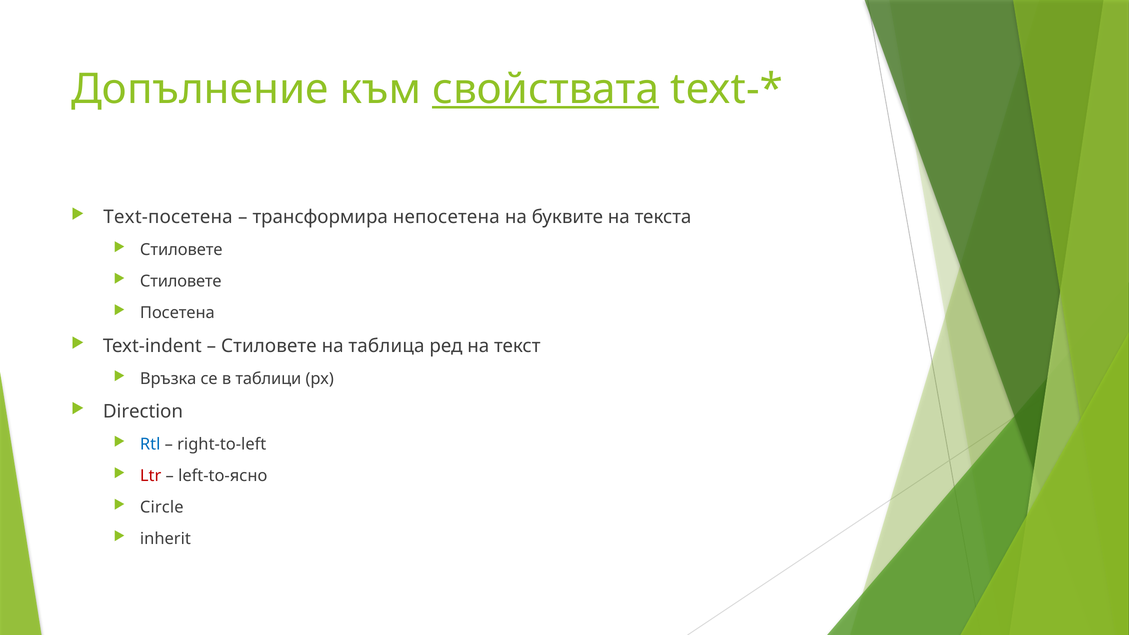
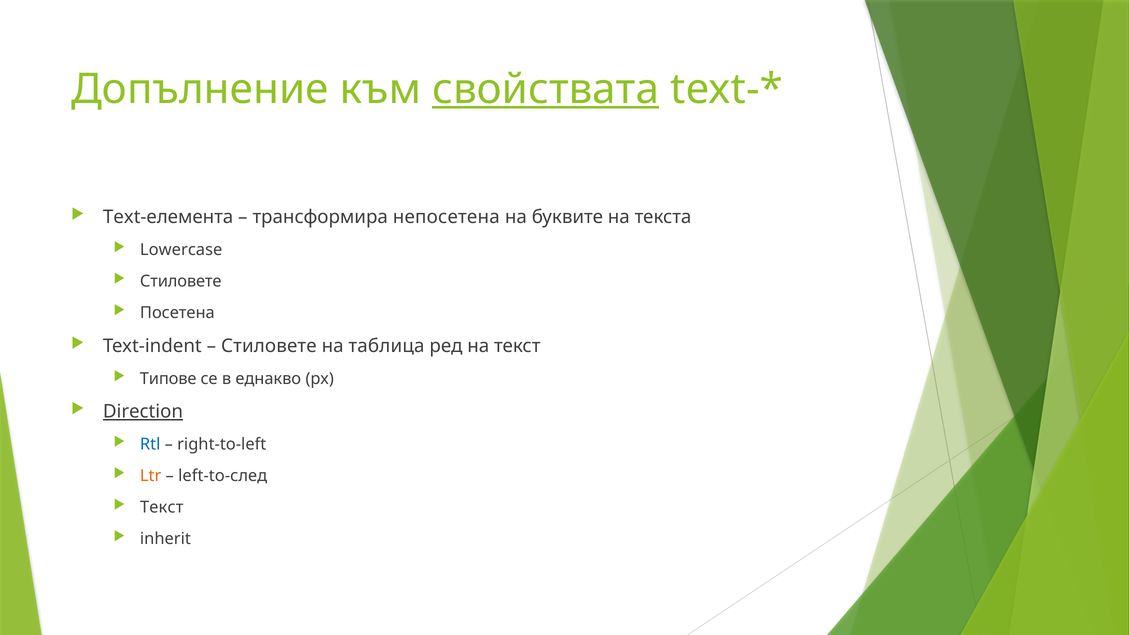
Text-посетена: Text-посетена -> Text-елемента (168, 217)
Стиловете: Стиловете -> Lowercase (181, 250)
Връзка: Връзка -> Типове (168, 379)
таблици: таблици -> еднакво (268, 379)
Direction underline: none -> present (143, 412)
Ltr colour: red -> orange (151, 476)
left-to-ясно: left-to-ясно -> left-to-след (223, 476)
Circle: Circle -> Текст (162, 508)
